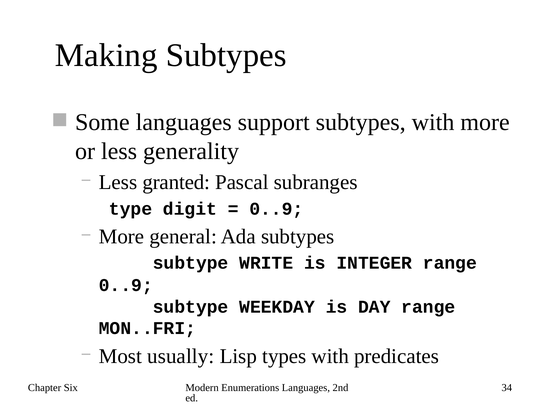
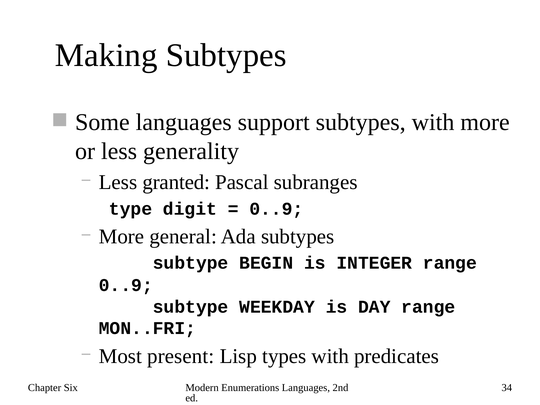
WRITE: WRITE -> BEGIN (266, 263)
usually: usually -> present (181, 356)
